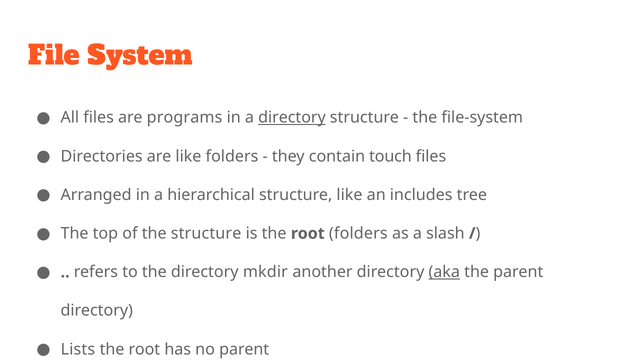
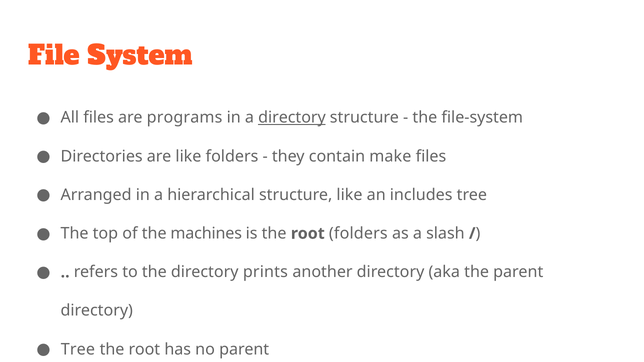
touch: touch -> make (390, 156)
the structure: structure -> machines (206, 234)
mkdir: mkdir -> prints (265, 272)
aka underline: present -> none (444, 272)
Lists: Lists -> Tree (78, 350)
